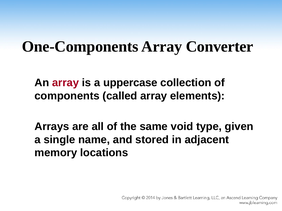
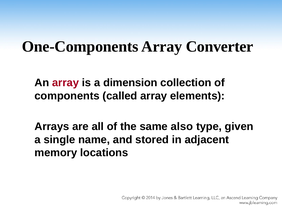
uppercase: uppercase -> dimension (130, 83)
void: void -> also (182, 127)
